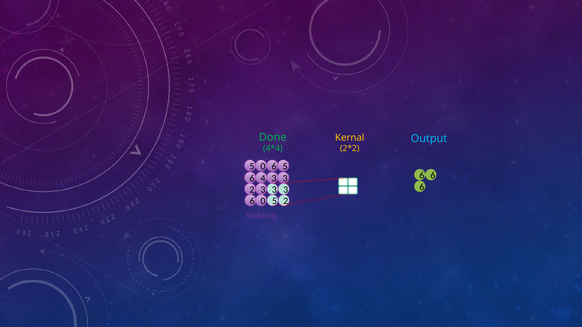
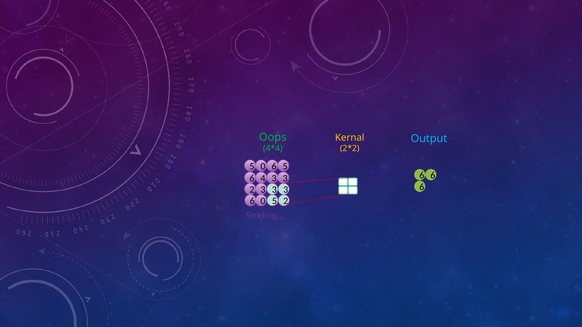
Done: Done -> Oops (273, 137)
